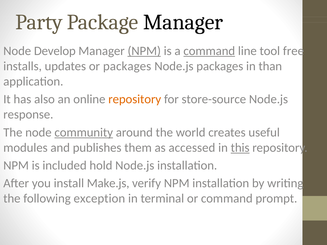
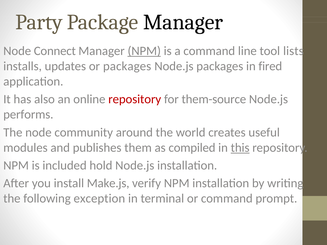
Develop: Develop -> Connect (55, 51)
command underline: present -> none (209, 51)
free: free -> lists (293, 51)
than: than -> fired (270, 66)
repository colour: orange -> red (135, 99)
store-source: store-source -> them-source (214, 99)
response: response -> performs (28, 115)
community underline: present -> none (84, 132)
accessed: accessed -> compiled (192, 148)
